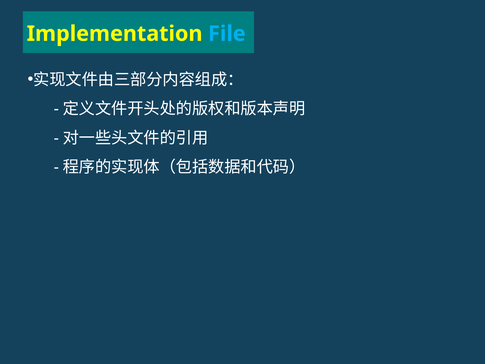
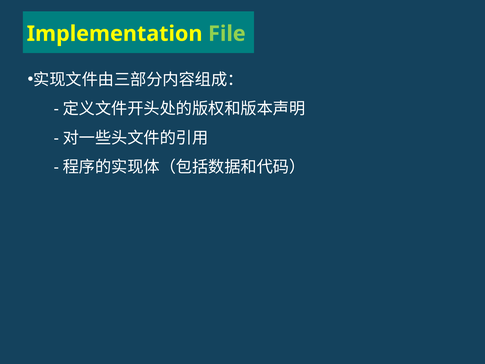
File colour: light blue -> light green (227, 34)
